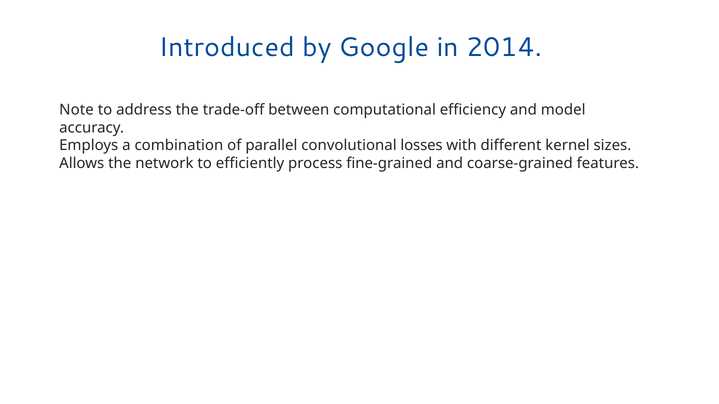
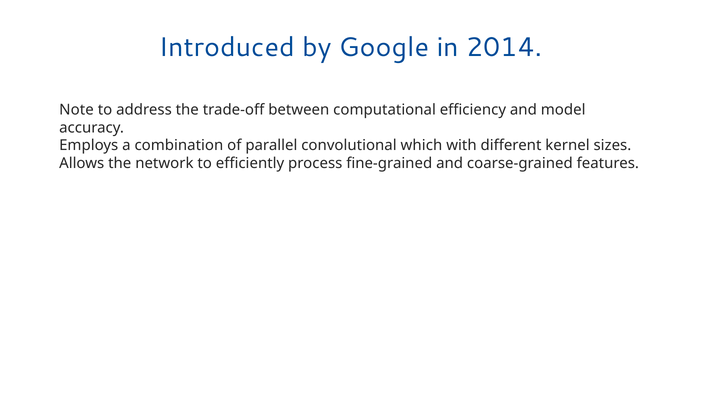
losses: losses -> which (421, 146)
